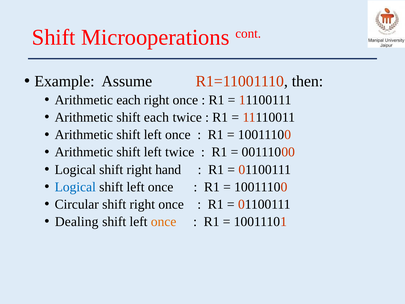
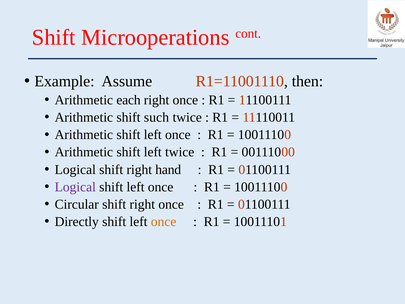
shift each: each -> such (156, 117)
Logical colour: blue -> purple (75, 187)
Dealing: Dealing -> Directly (77, 222)
